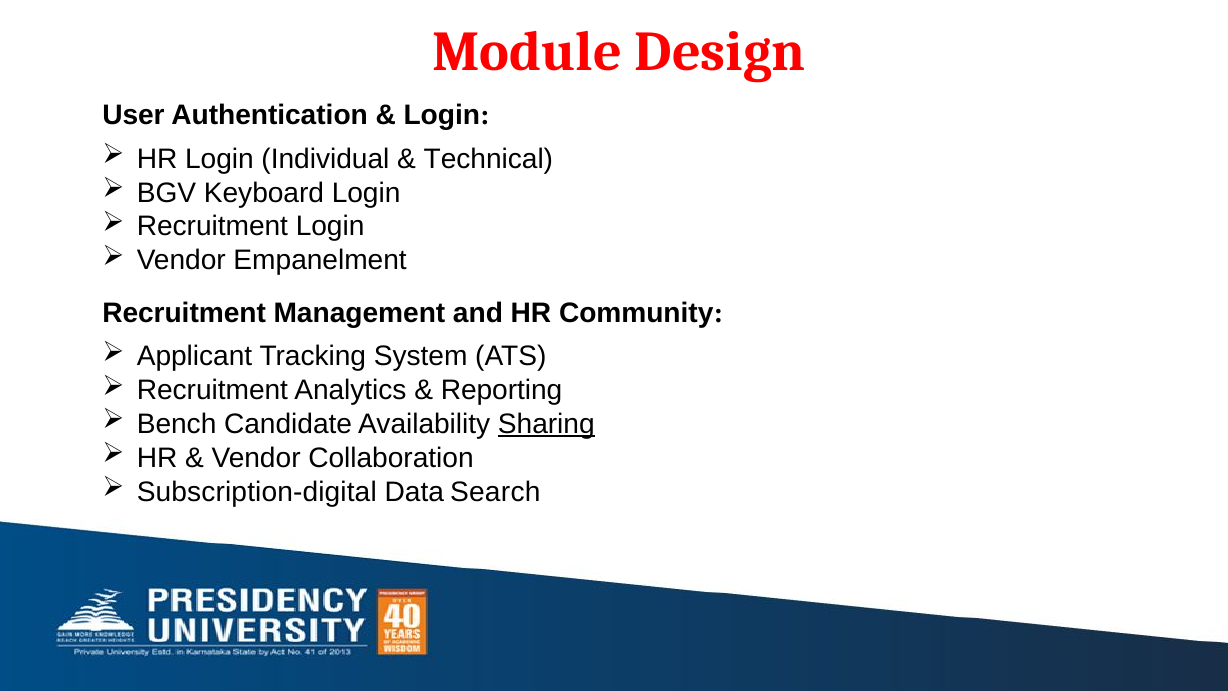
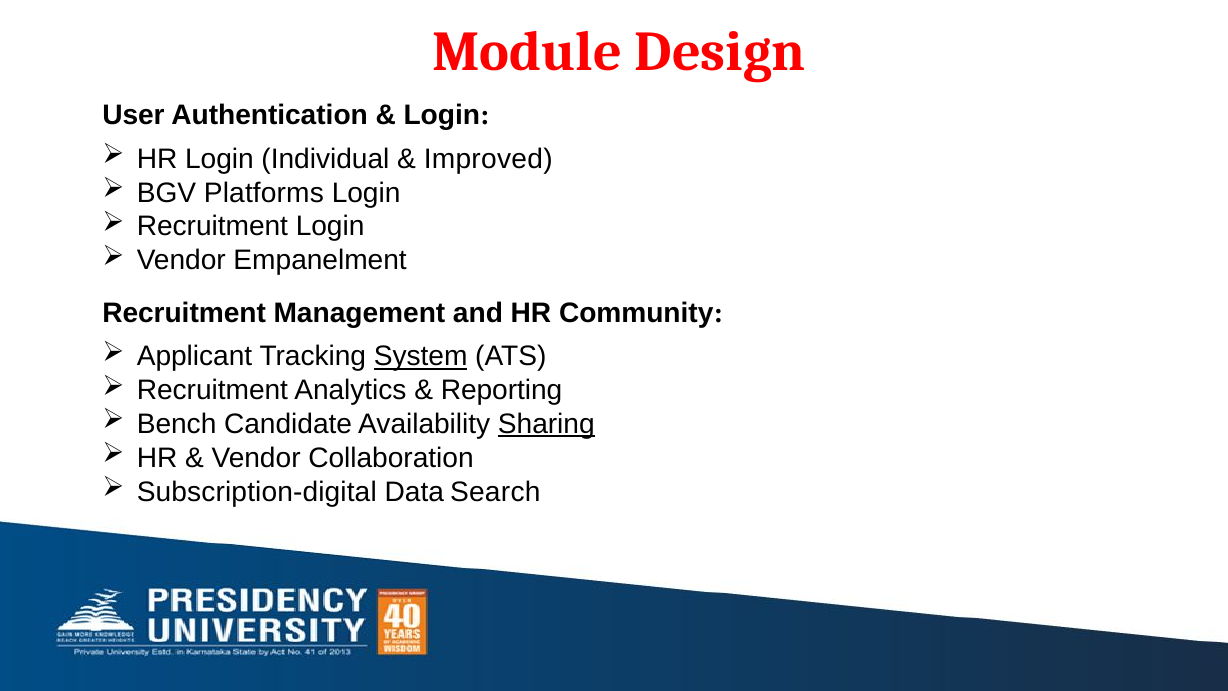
Technical: Technical -> Improved (488, 159)
Keyboard: Keyboard -> Platforms (264, 193)
System underline: none -> present (421, 357)
